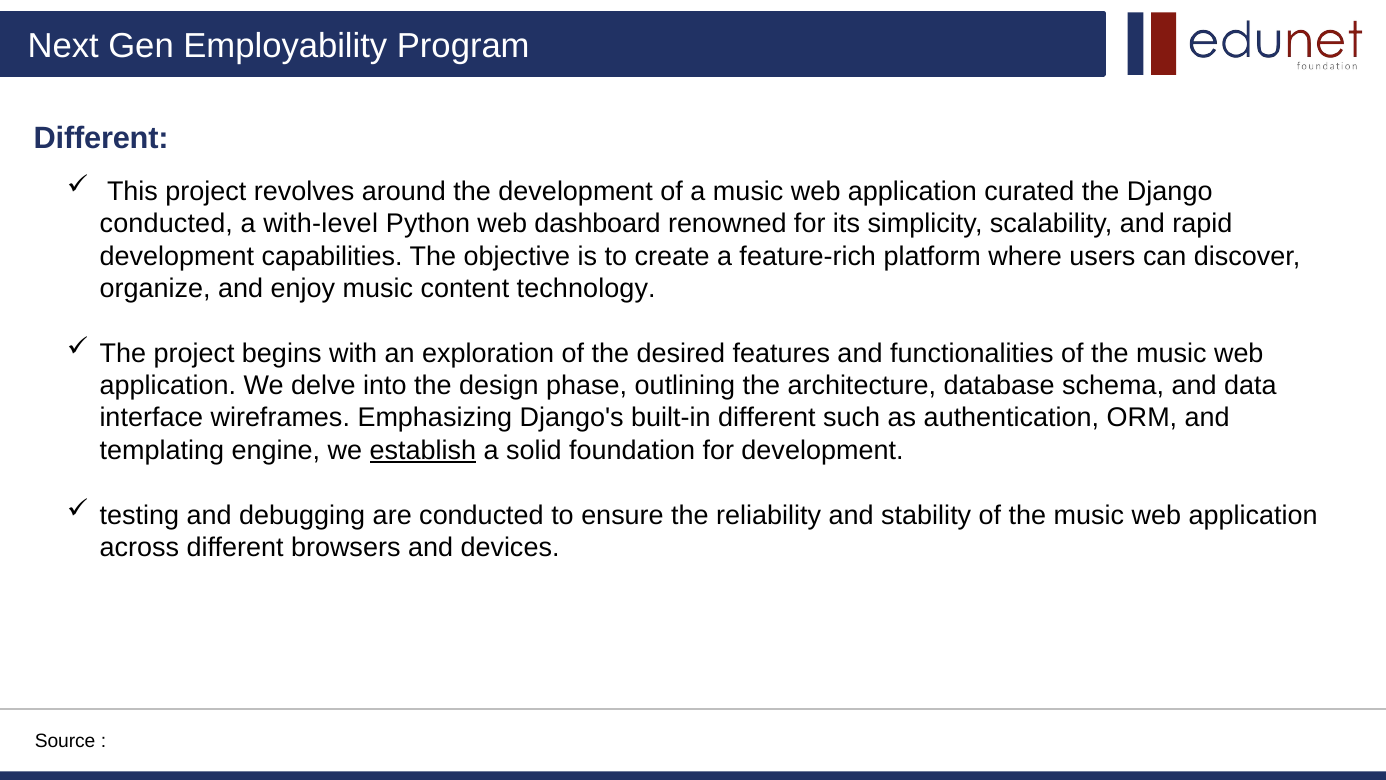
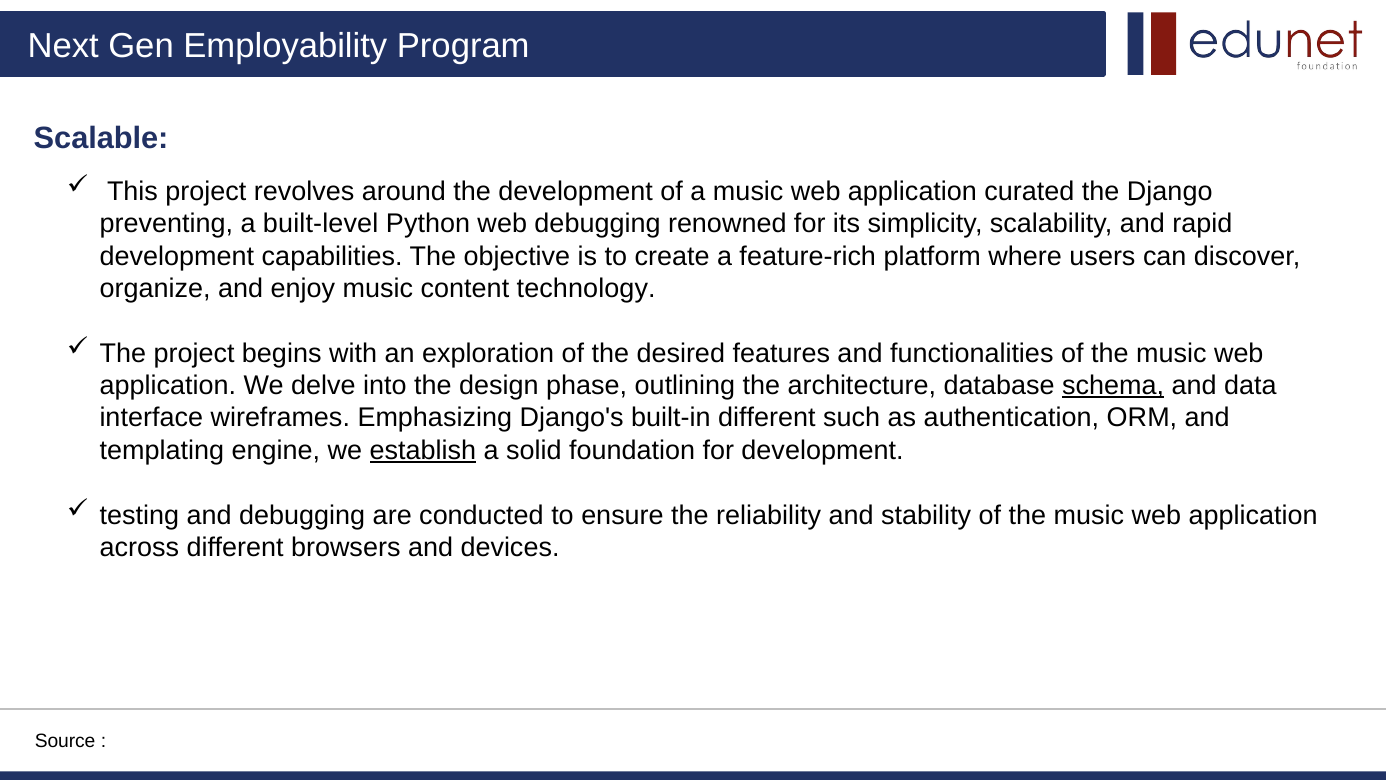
Different: Different -> Scalable (101, 138)
conducted: conducted -> preventing (166, 224)
with-level: with-level -> built-level (321, 224)
web dashboard: dashboard -> debugging (598, 224)
schema underline: none -> present (1113, 386)
